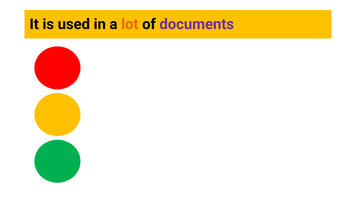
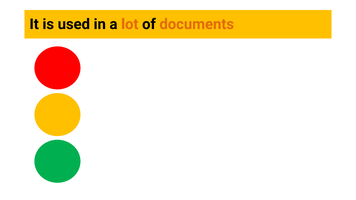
documents colour: purple -> orange (197, 24)
